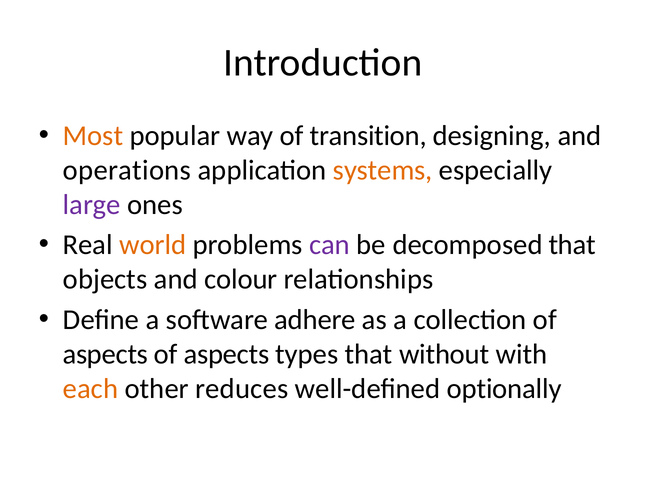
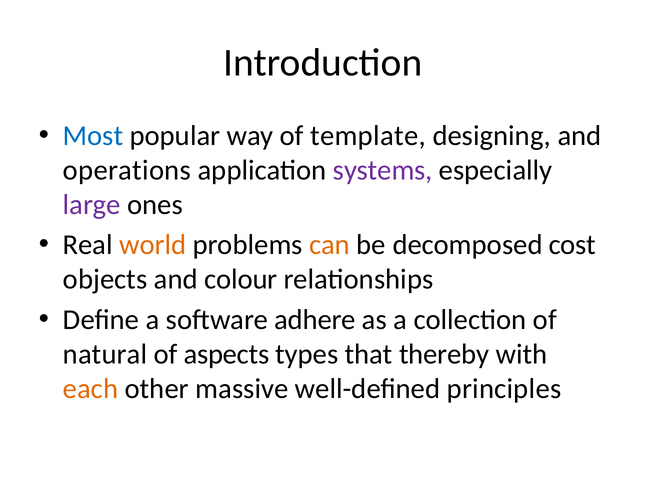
Most colour: orange -> blue (93, 136)
transition: transition -> template (368, 136)
systems colour: orange -> purple (383, 170)
can colour: purple -> orange (330, 245)
decomposed that: that -> cost (572, 245)
aspects: aspects -> natural (105, 354)
without: without -> thereby (444, 354)
reduces: reduces -> massive (242, 388)
optionally: optionally -> principles (504, 388)
